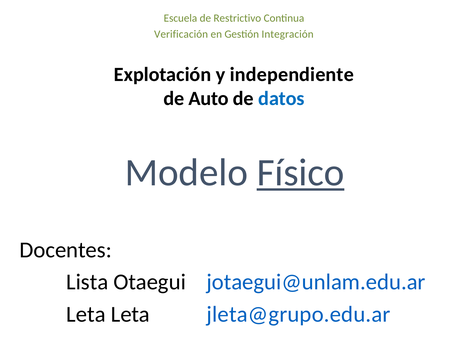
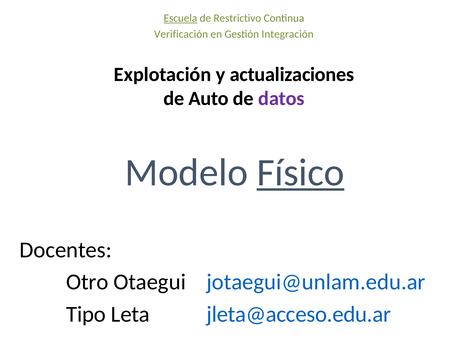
Escuela underline: none -> present (180, 18)
independiente: independiente -> actualizaciones (292, 74)
datos colour: blue -> purple (281, 99)
Lista: Lista -> Otro (87, 282)
Leta: Leta -> Tipo (86, 314)
jleta@grupo.edu.ar: jleta@grupo.edu.ar -> jleta@acceso.edu.ar (299, 314)
